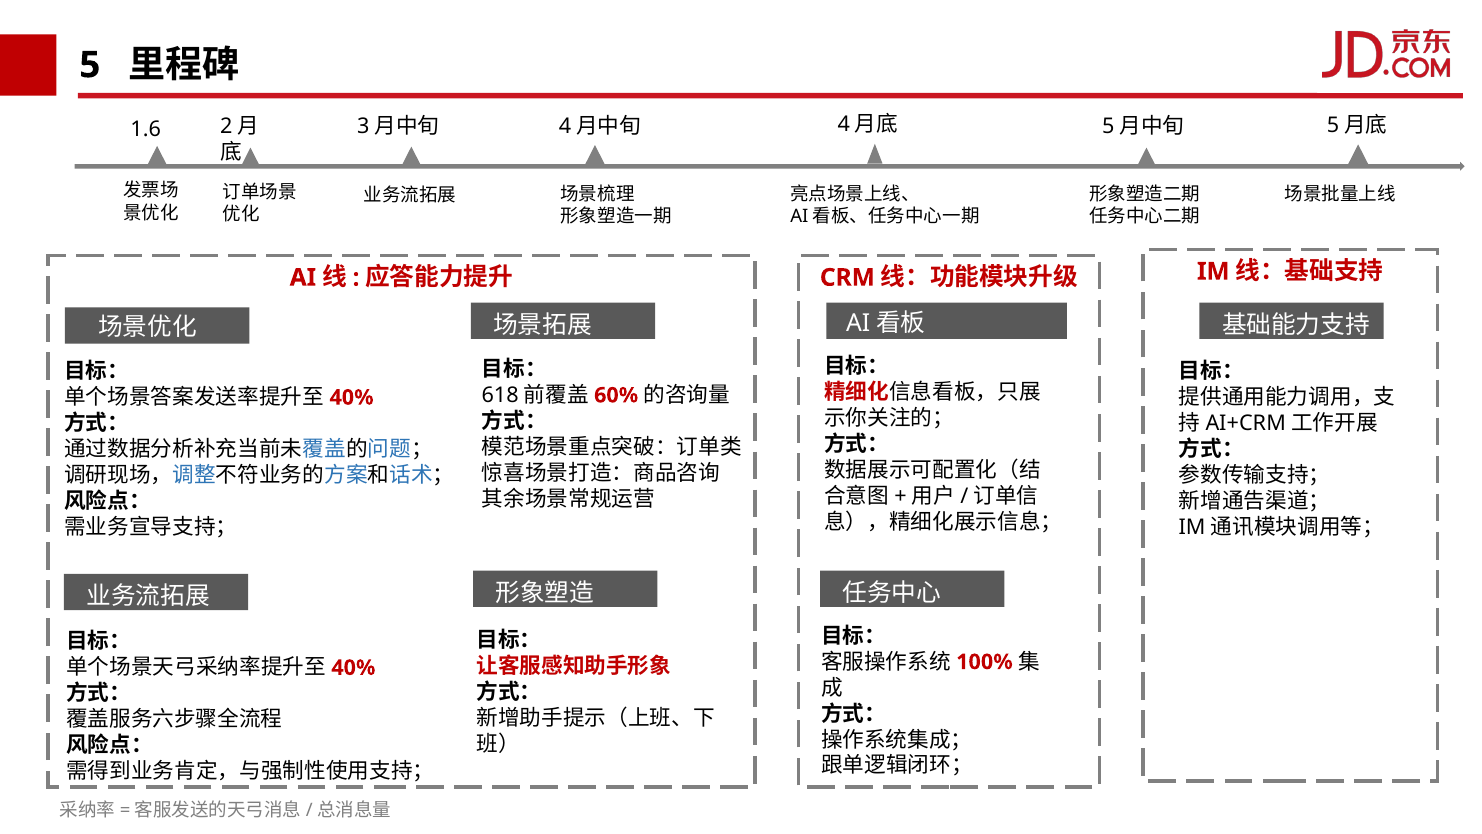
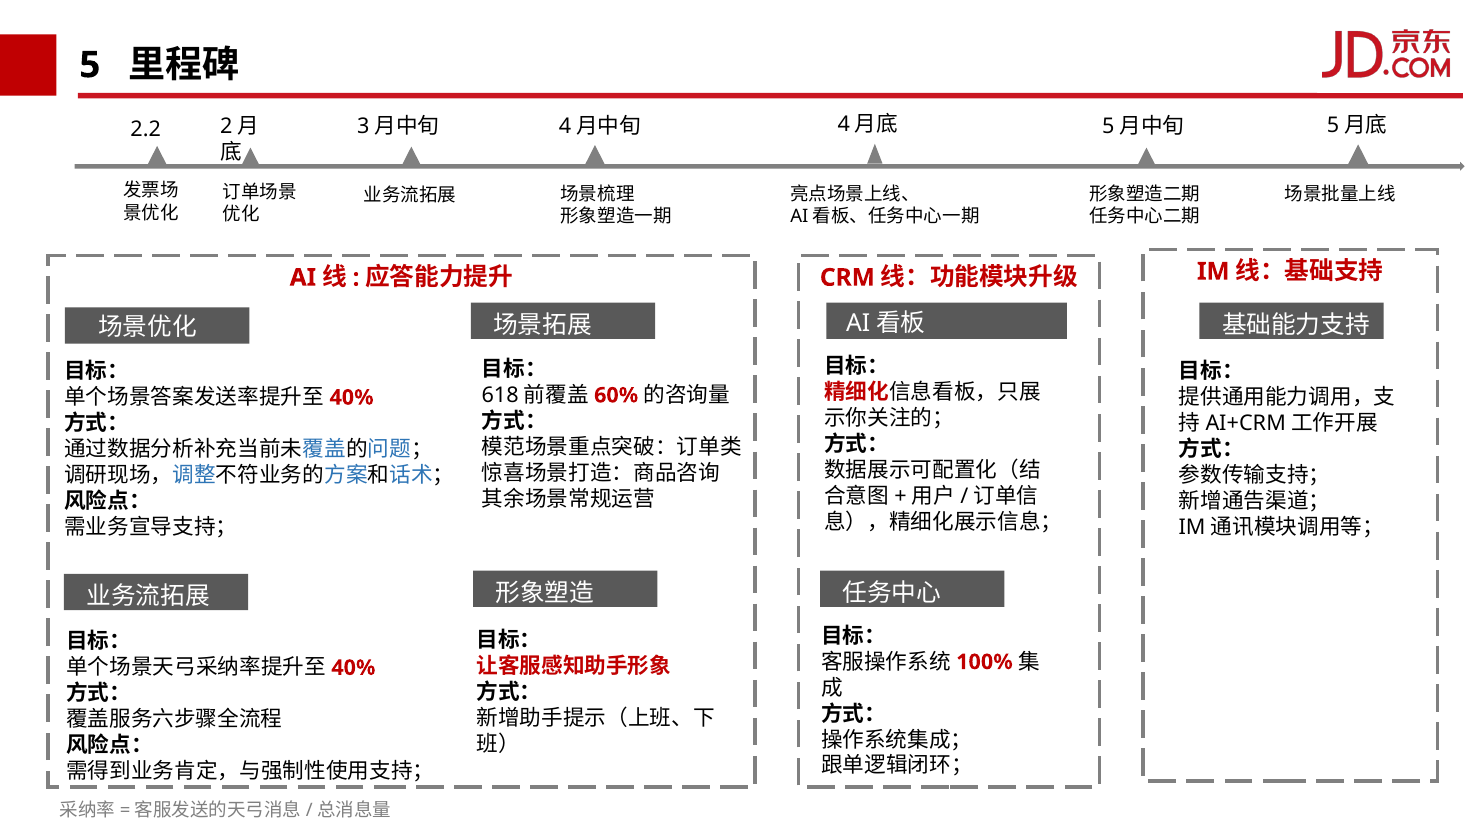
1.6: 1.6 -> 2.2 (146, 129)
